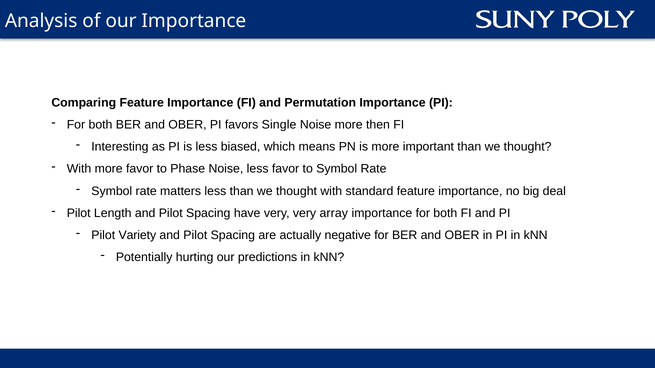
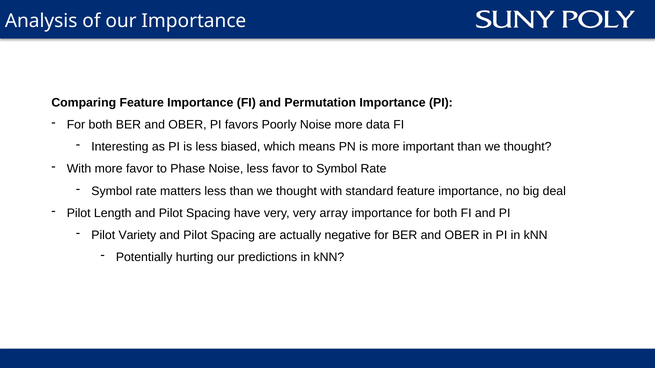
Single: Single -> Poorly (279, 125)
then: then -> data (378, 125)
